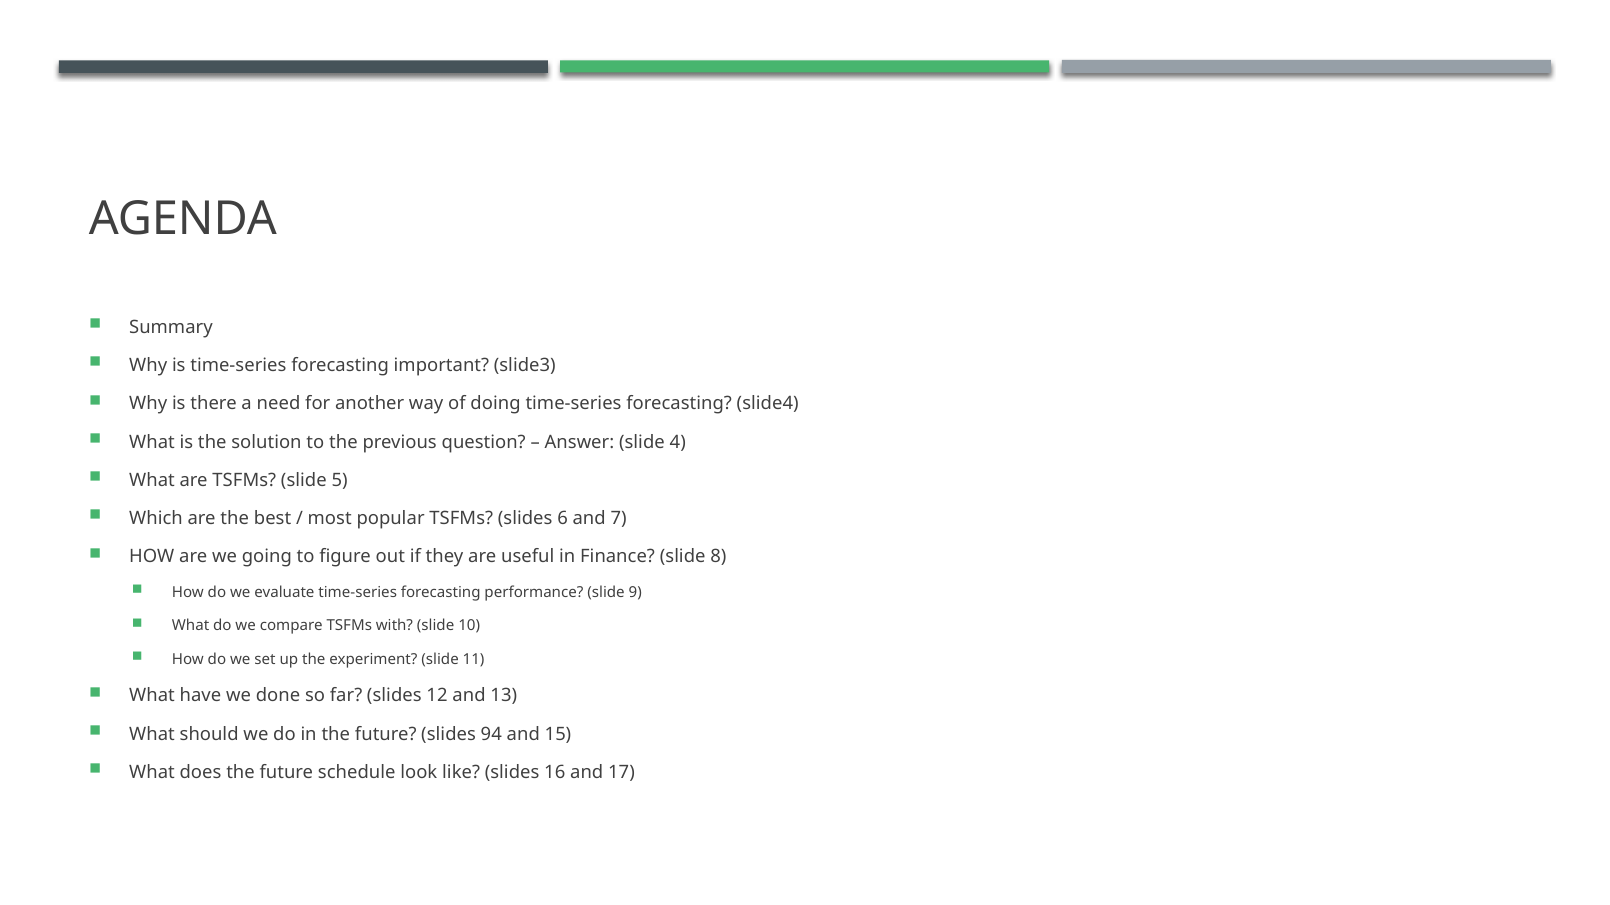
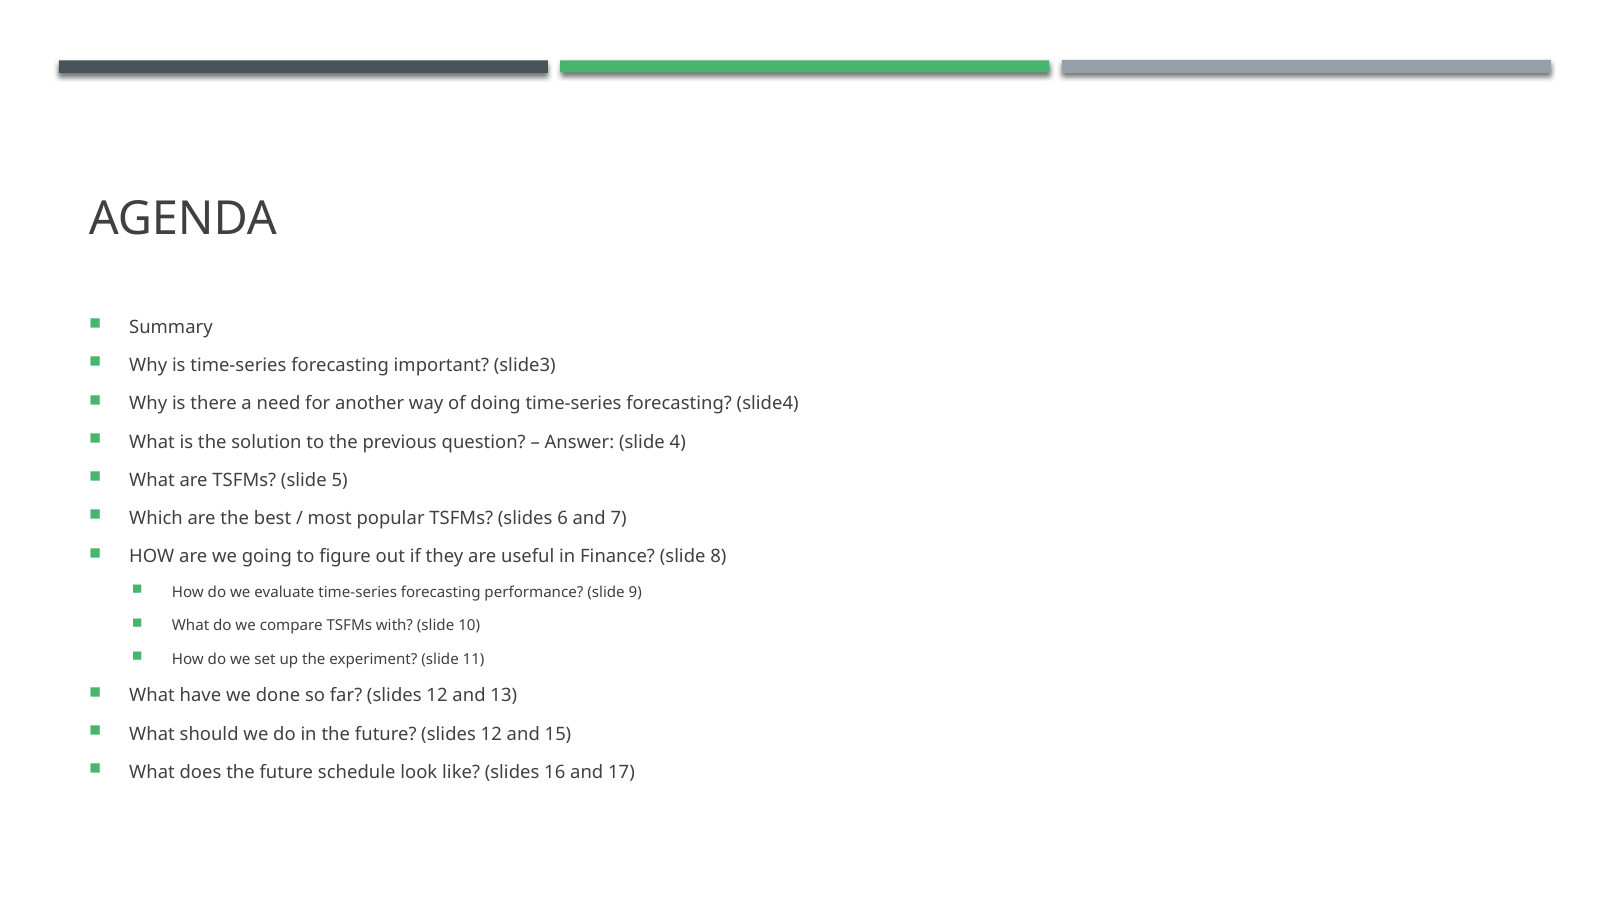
future slides 94: 94 -> 12 (491, 734)
